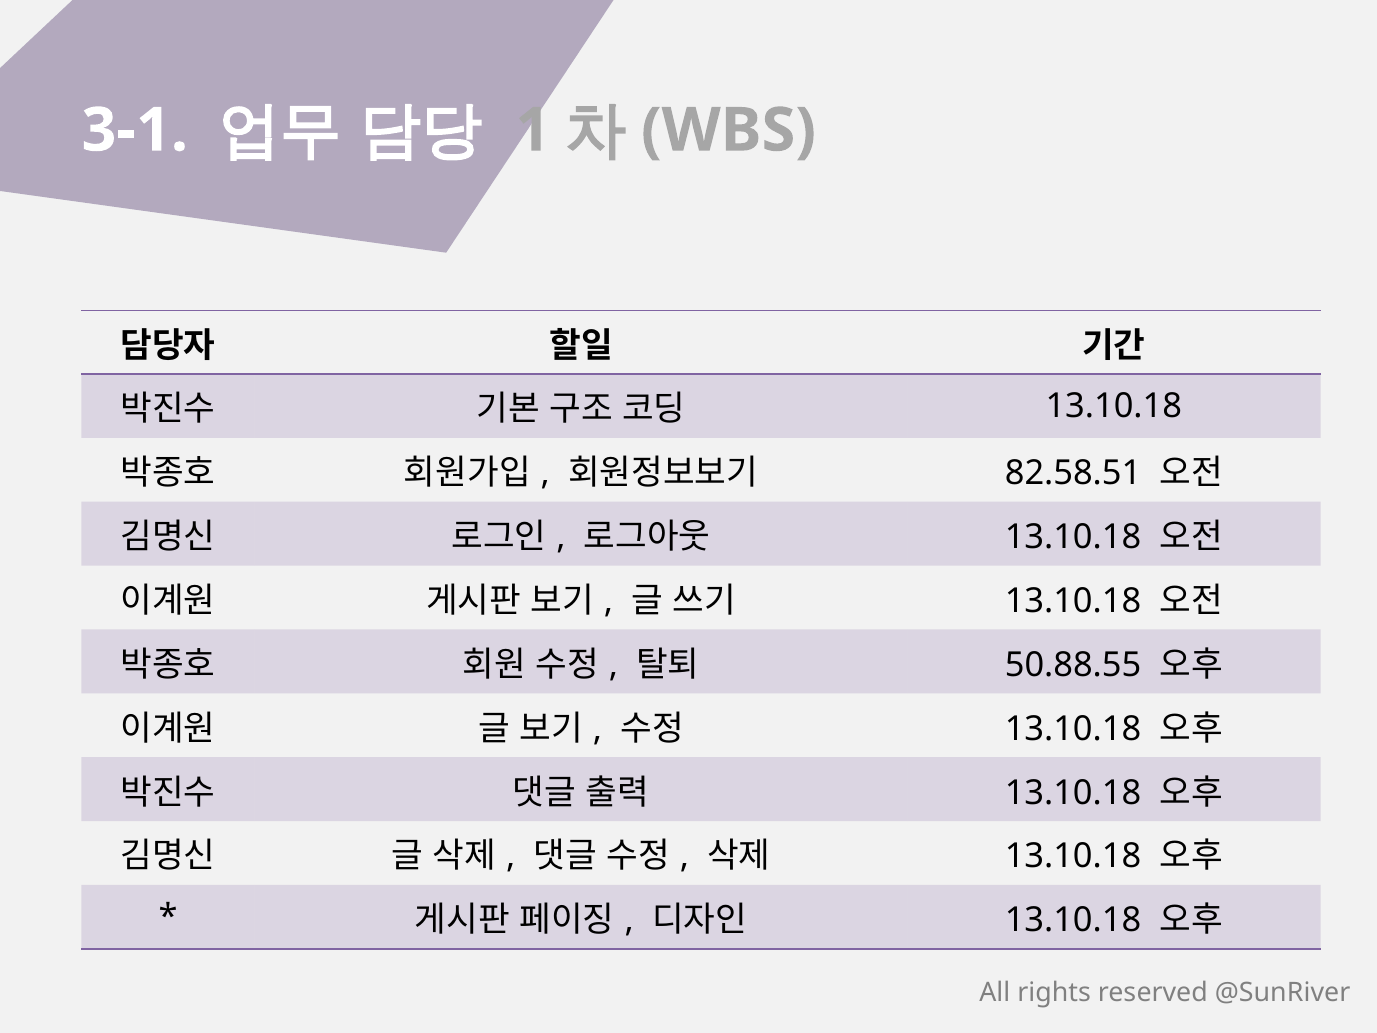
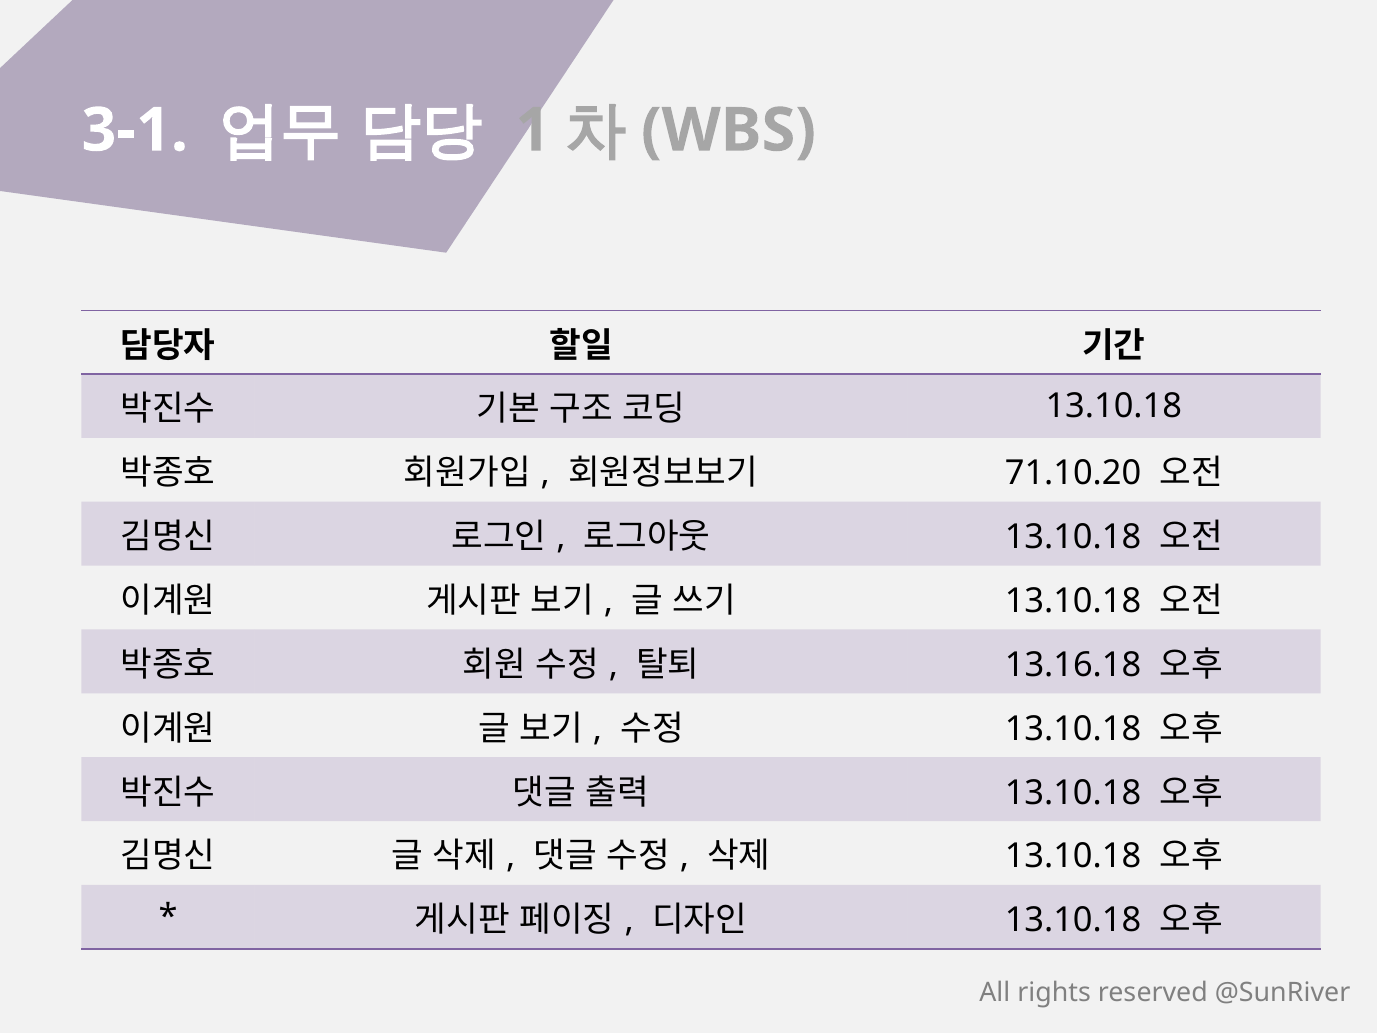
82.58.51: 82.58.51 -> 71.10.20 (1073, 473)
50.88.55: 50.88.55 -> 13.16.18 (1073, 665)
